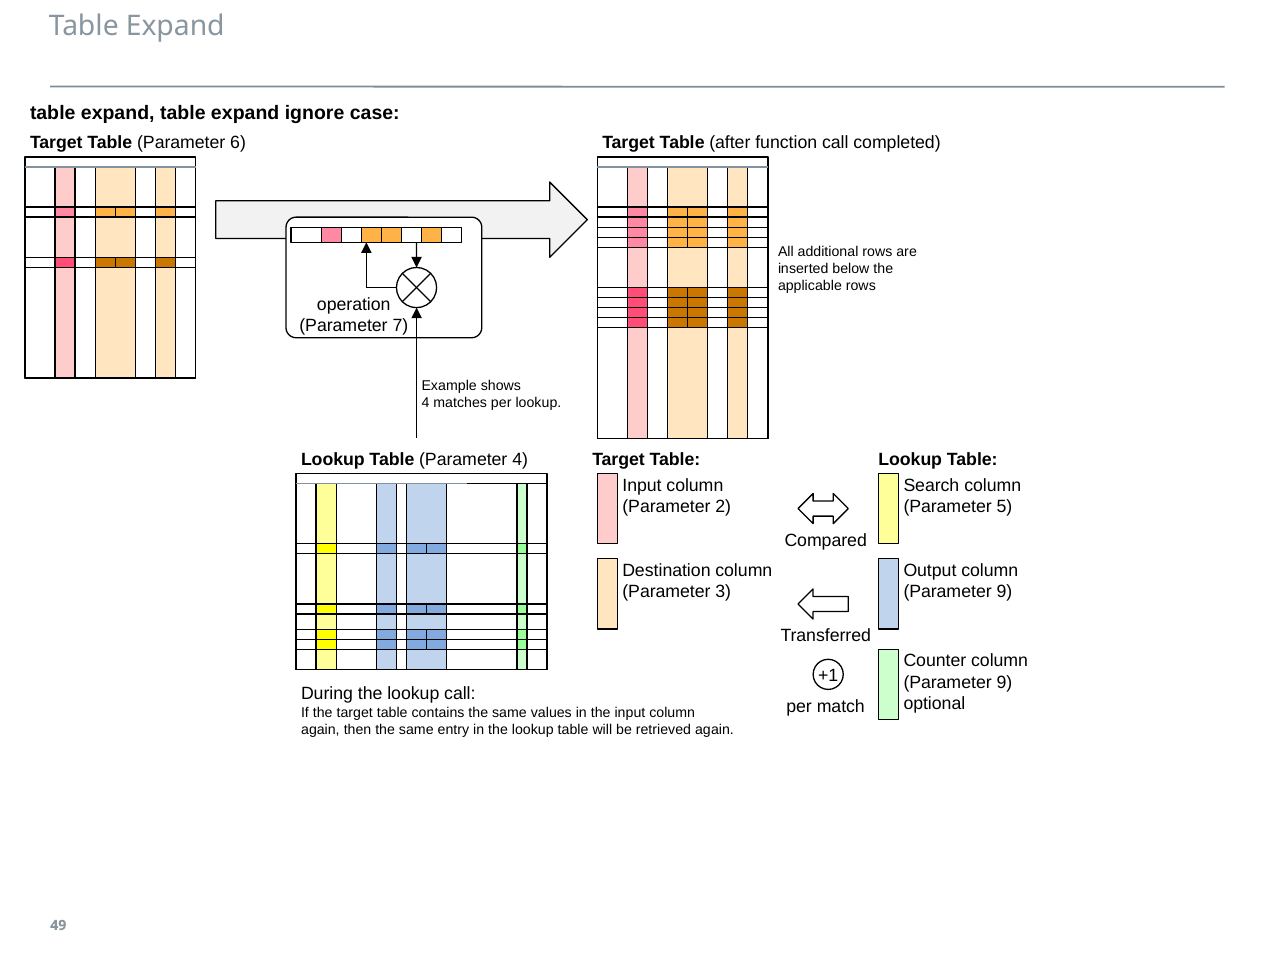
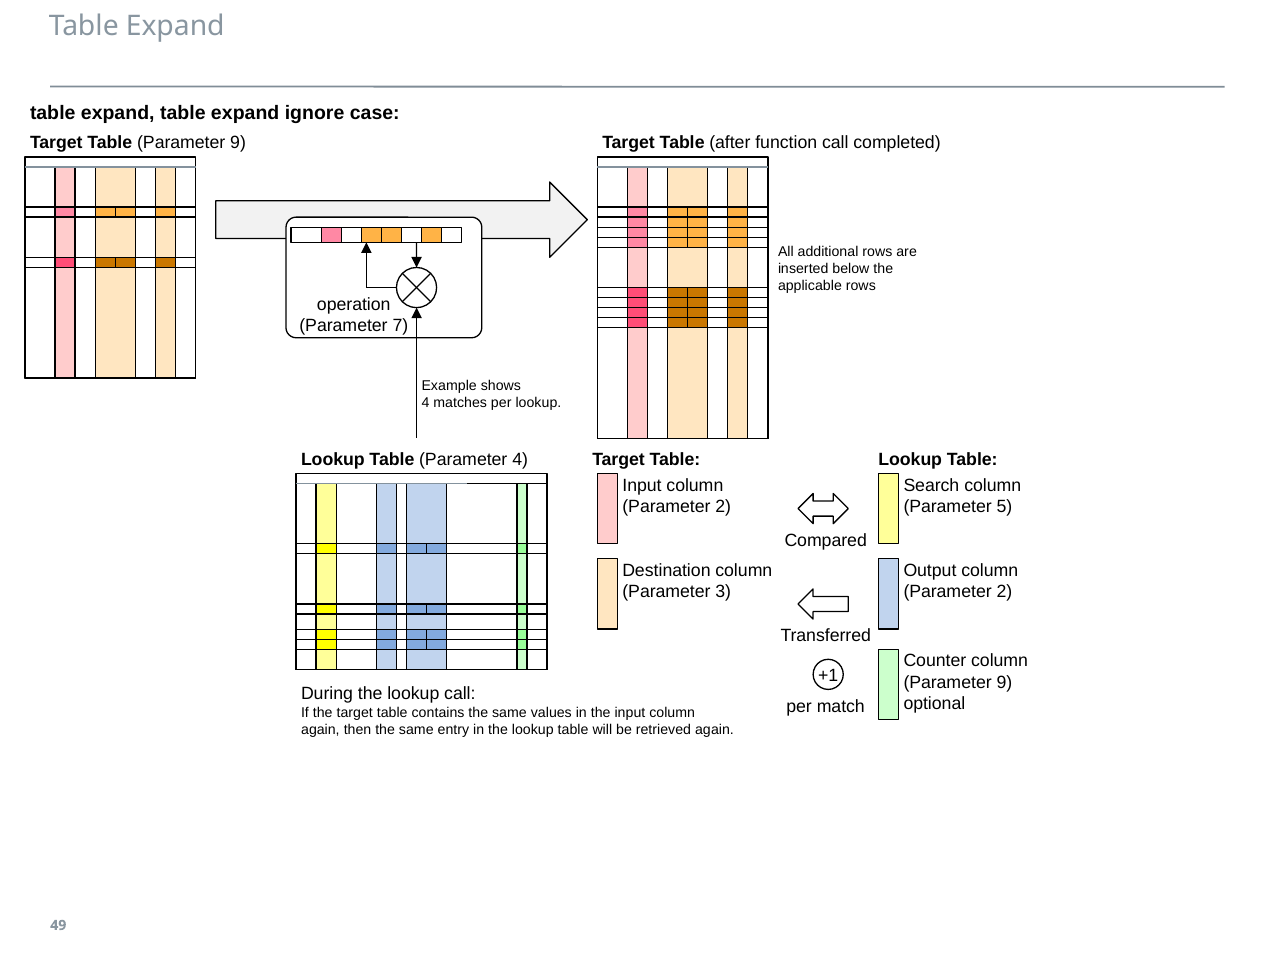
Table Parameter 6: 6 -> 9 (238, 143)
9: 9 -> 2 (1004, 592)
